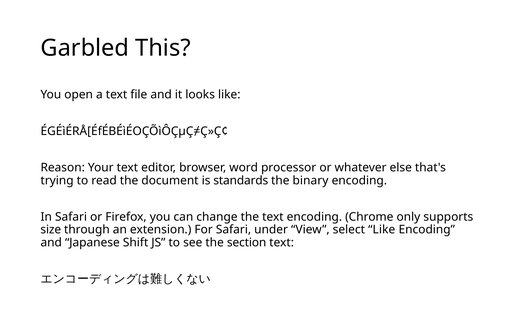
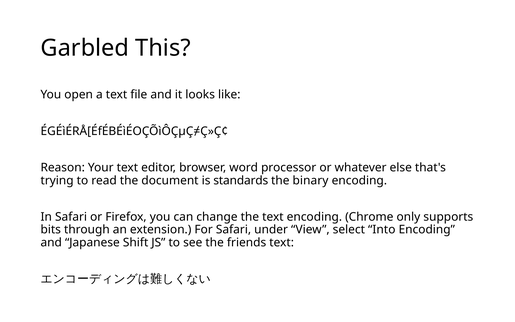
size: size -> bits (51, 230)
select Like: Like -> Into (382, 230)
section: section -> friends (247, 242)
